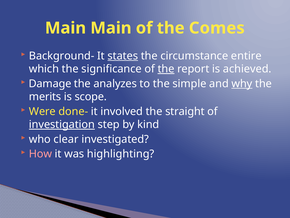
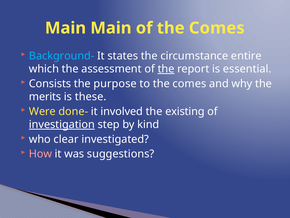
Background- colour: white -> light blue (62, 56)
states underline: present -> none (123, 56)
significance: significance -> assessment (112, 69)
achieved: achieved -> essential (247, 69)
Damage: Damage -> Consists (50, 83)
analyzes: analyzes -> purpose (115, 83)
to the simple: simple -> comes (189, 83)
why underline: present -> none (242, 83)
scope: scope -> these (91, 96)
straight: straight -> existing (185, 111)
highlighting: highlighting -> suggestions (121, 154)
